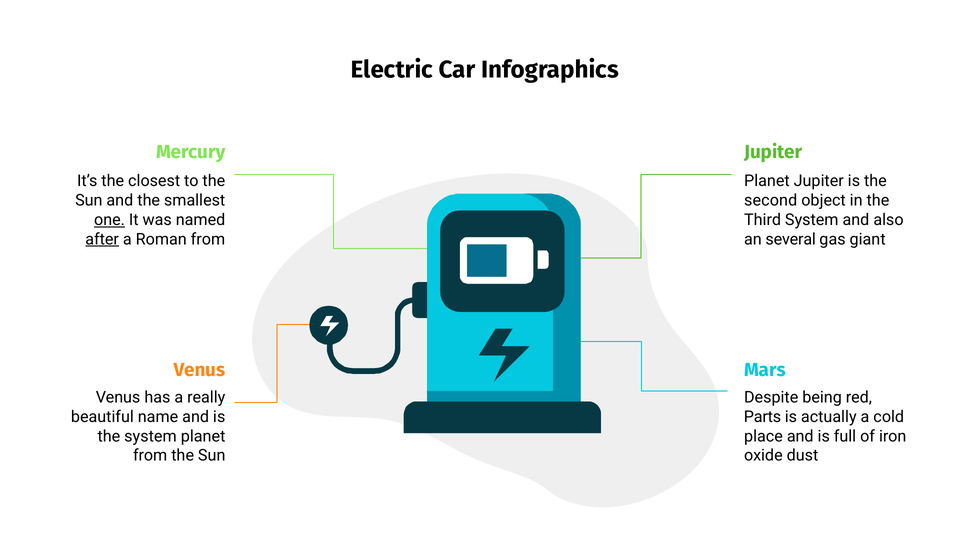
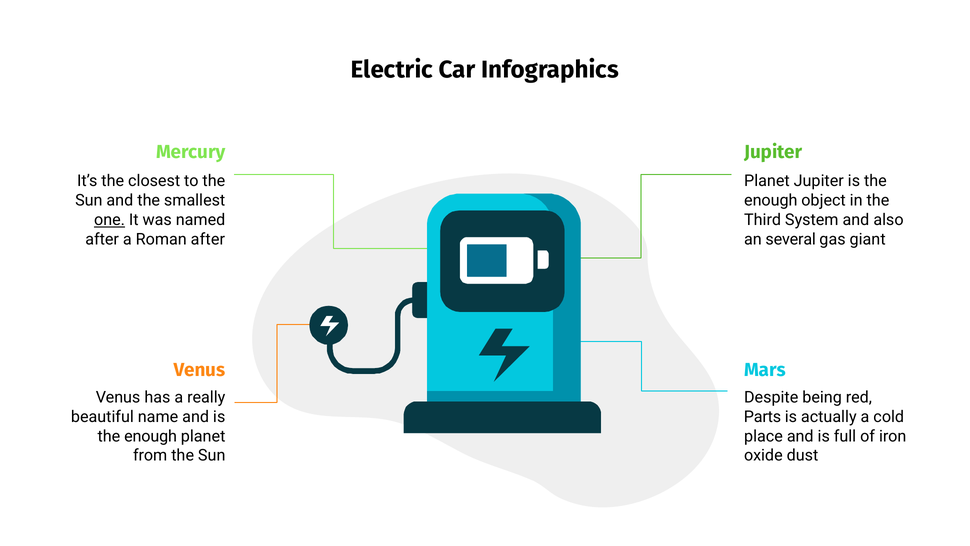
second: second -> enough (771, 200)
after underline: present -> none (102, 239)
Roman from: from -> after (208, 239)
system: system -> enough (151, 436)
